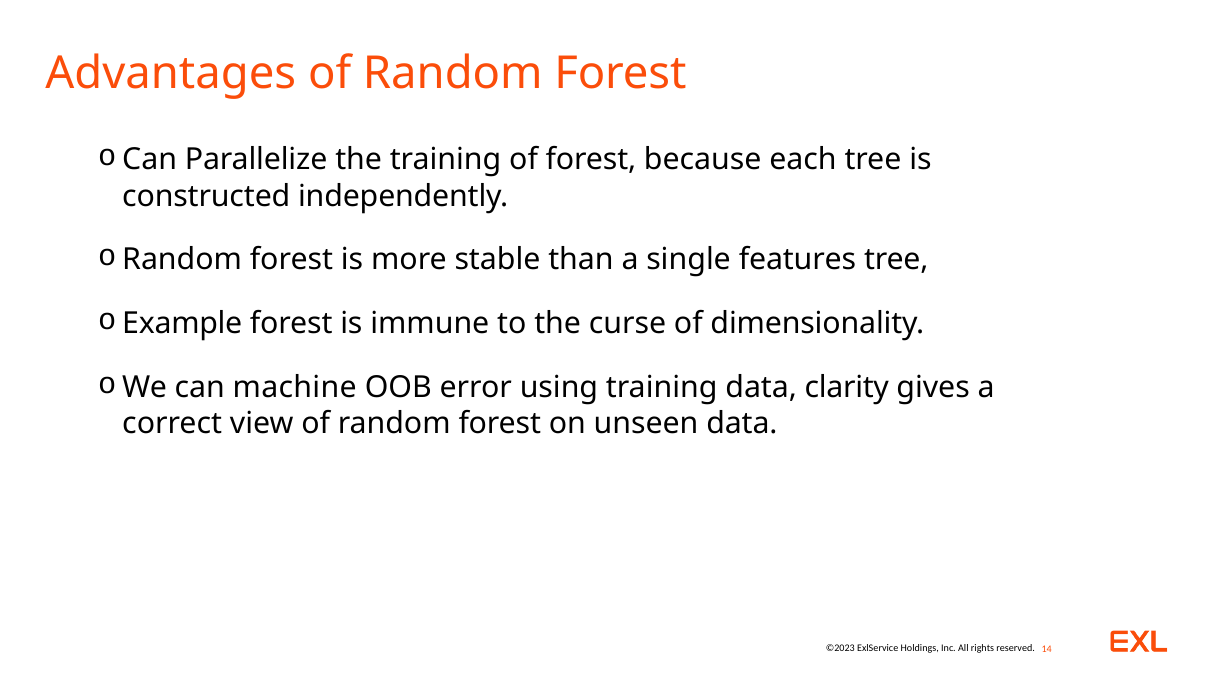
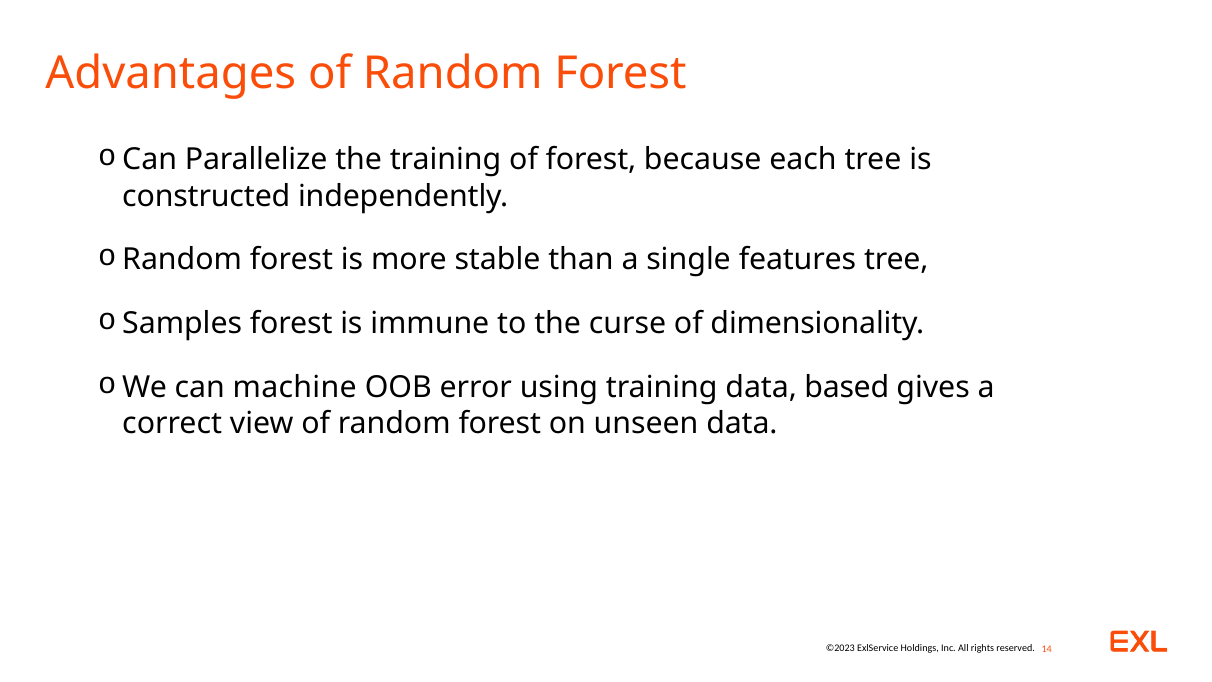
Example: Example -> Samples (182, 323)
clarity: clarity -> based (847, 387)
